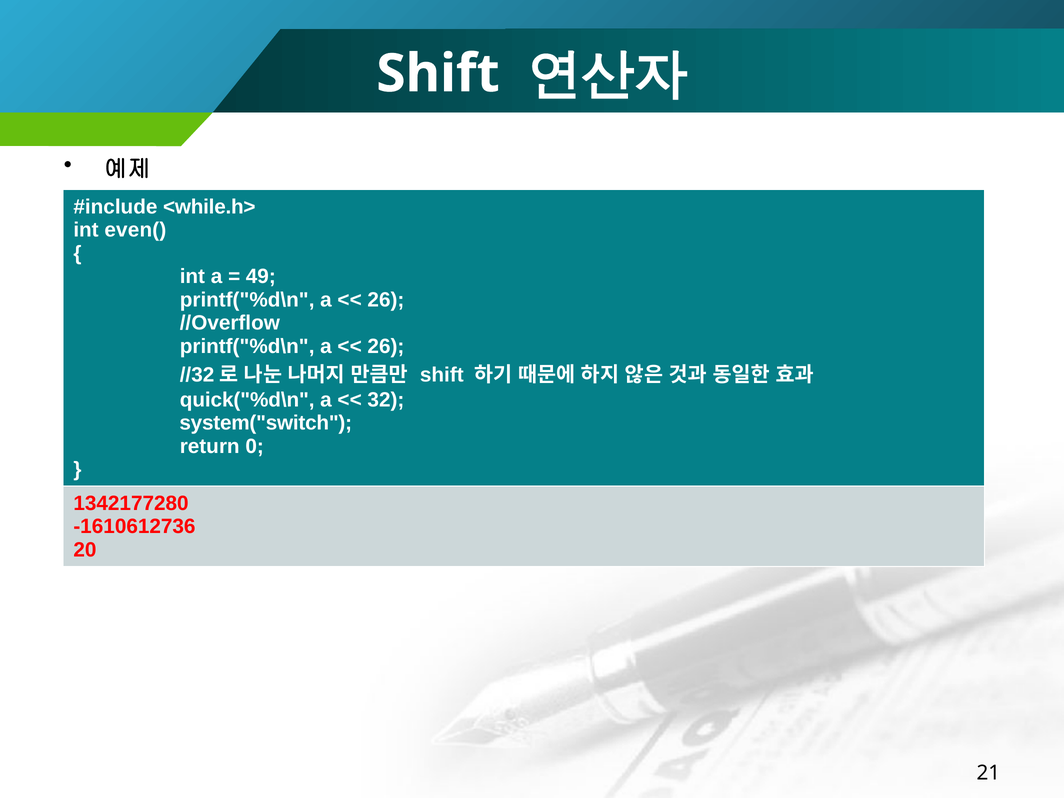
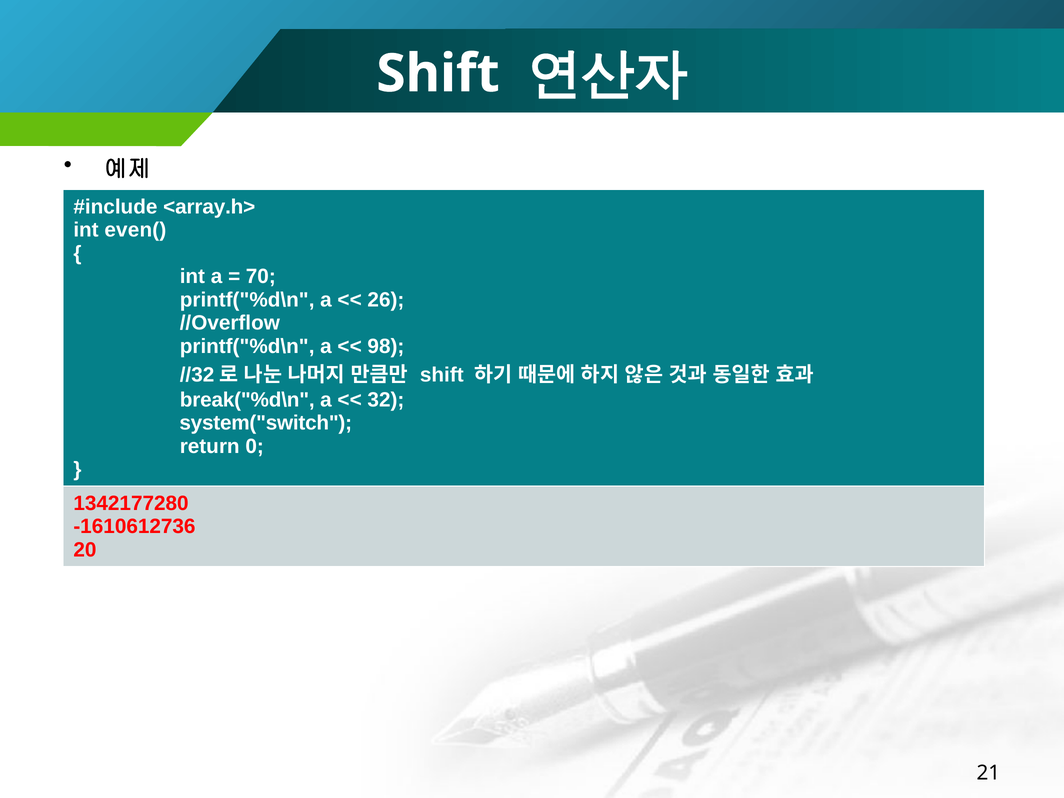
<while.h>: <while.h> -> <array.h> (209, 207)
49: 49 -> 70 (261, 277)
26: 26 -> 98 (386, 346)
quick("%d\n: quick("%d\n -> break("%d\n (247, 400)
